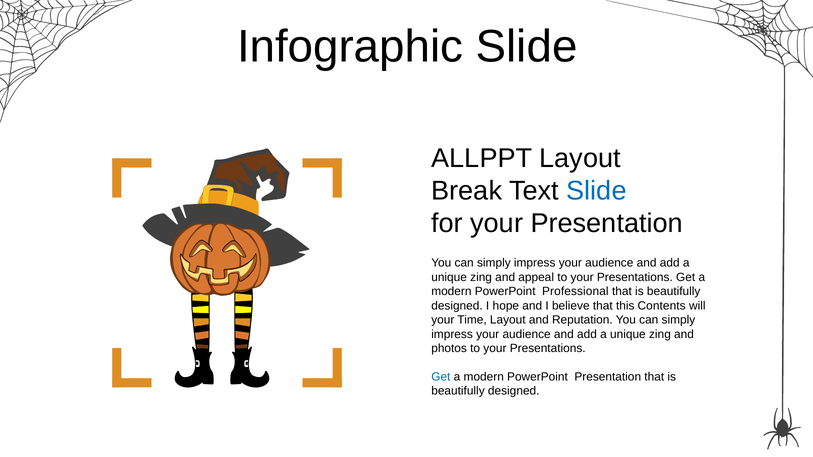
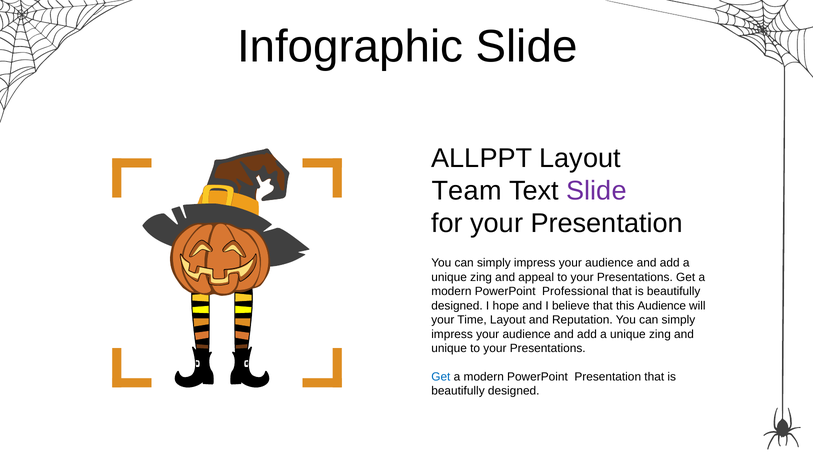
Break: Break -> Team (467, 191)
Slide colour: blue -> purple (596, 191)
this Contents: Contents -> Audience (662, 306)
photos: photos -> unique (449, 349)
